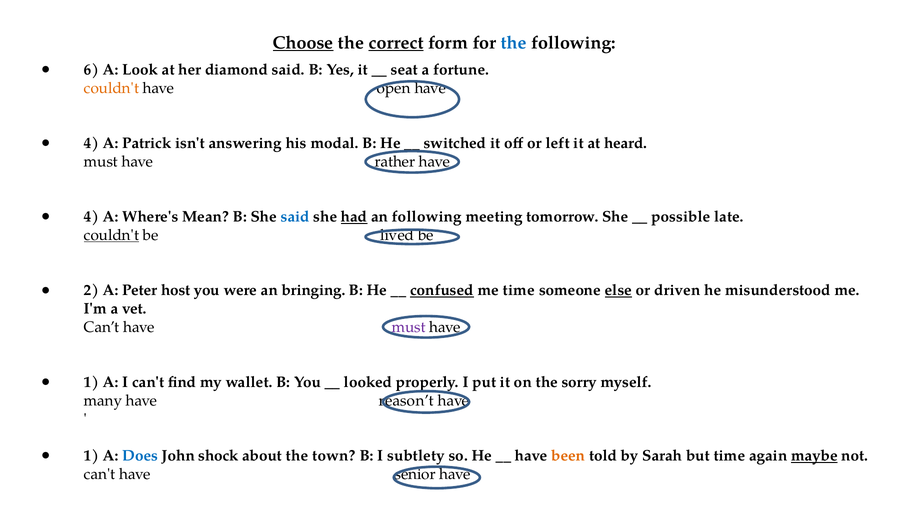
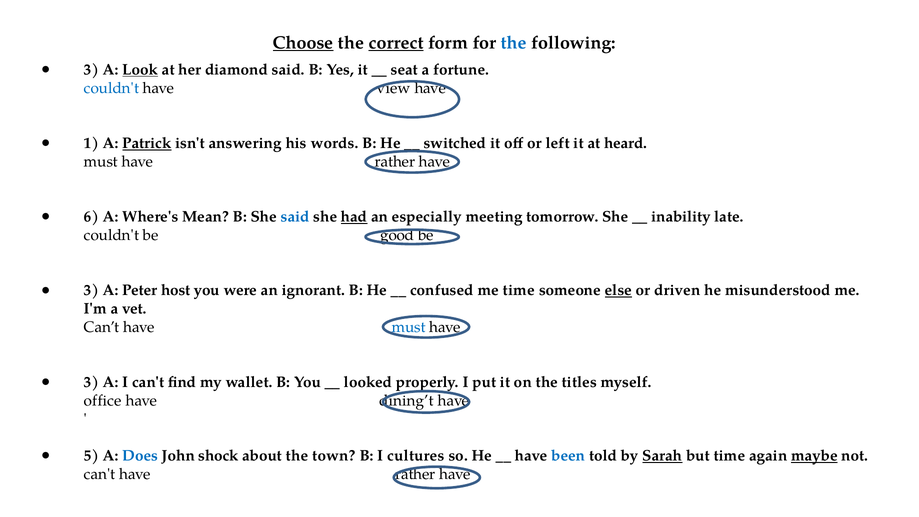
6: 6 -> 3 (91, 70)
Look underline: none -> present (140, 70)
couldn't colour: orange -> blue (111, 88)
open: open -> view (394, 88)
4: 4 -> 1 (91, 143)
Patrick underline: none -> present (147, 143)
modal: modal -> words (335, 143)
4: 4 -> 6 (91, 217)
an following: following -> especially (427, 217)
possible: possible -> inability (681, 217)
couldn't underline: present -> none (111, 235)
lived: lived -> good (397, 235)
2: 2 -> 3 (91, 290)
bringing: bringing -> ignorant (313, 290)
confused underline: present -> none (442, 290)
must colour: purple -> blue (409, 327)
1: 1 -> 3 (91, 382)
sorry: sorry -> titles (579, 382)
many: many -> office (103, 401)
reason’t: reason’t -> dining’t (406, 401)
1: 1 -> 5 (91, 456)
subtlety: subtlety -> cultures (416, 456)
been colour: orange -> blue (568, 456)
Sarah underline: none -> present (662, 456)
can't have senior: senior -> rather (415, 474)
